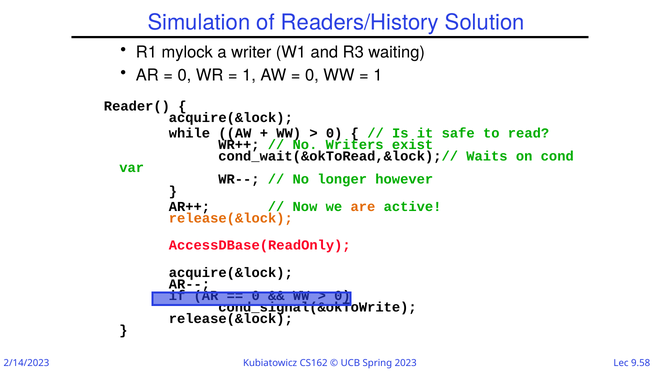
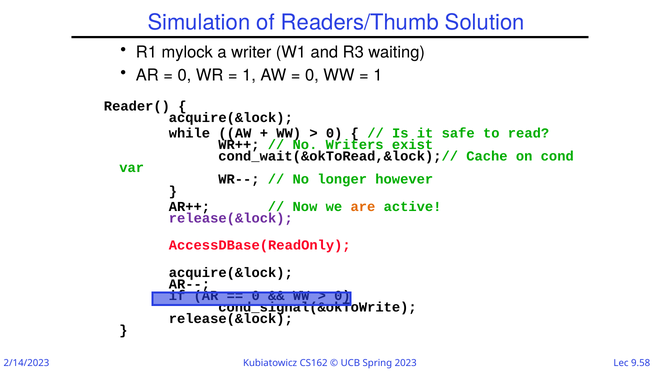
Readers/History: Readers/History -> Readers/Thumb (360, 23)
Waits: Waits -> Cache (487, 156)
release(&lock colour: orange -> purple (231, 218)
